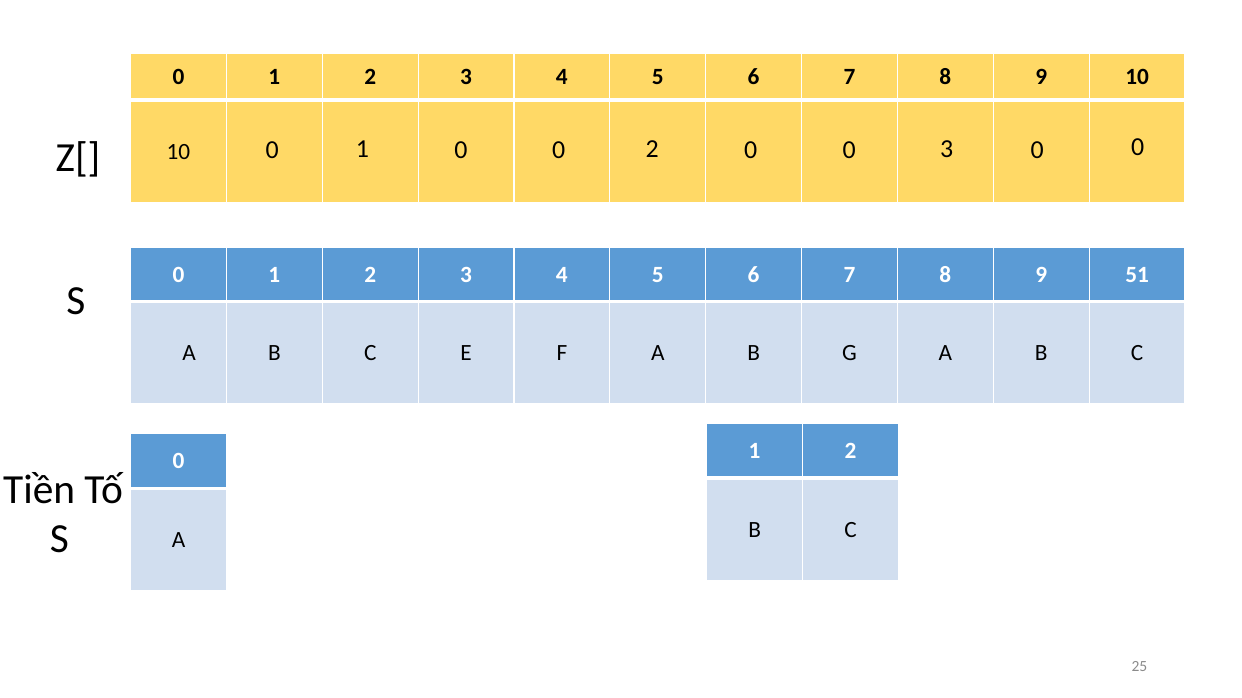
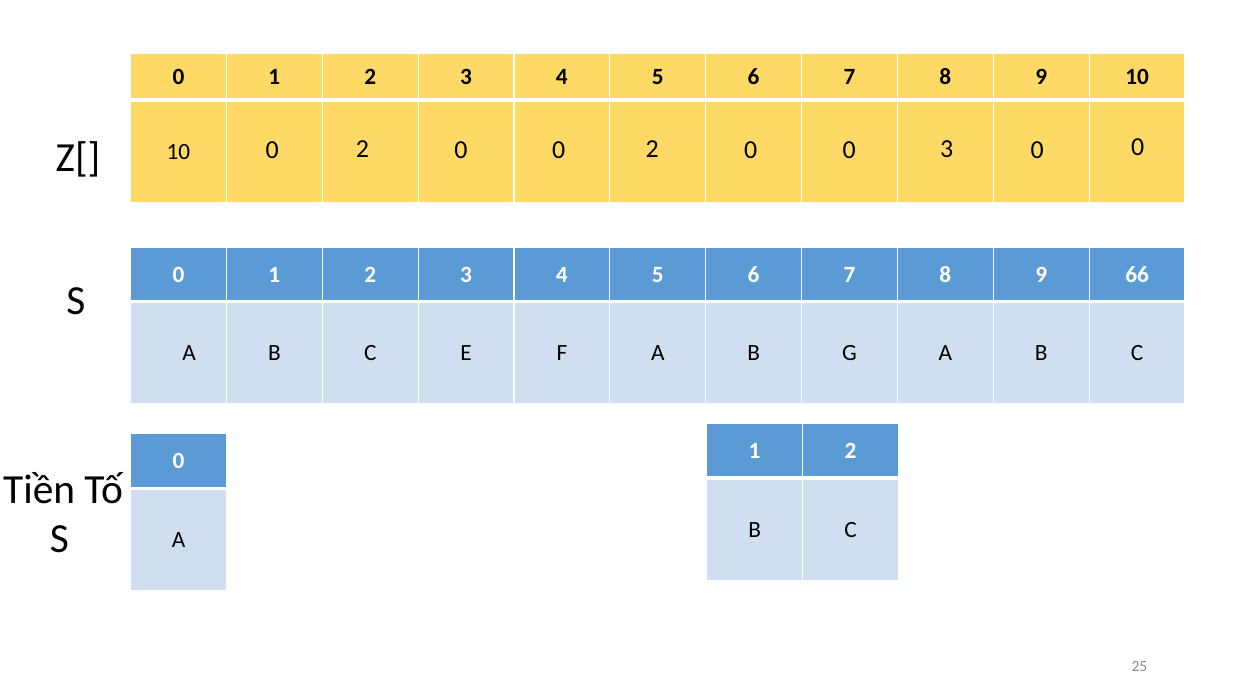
1: 1 -> 2 (363, 149)
51: 51 -> 66 (1137, 275)
